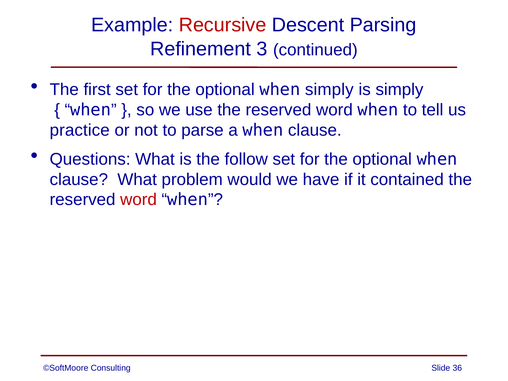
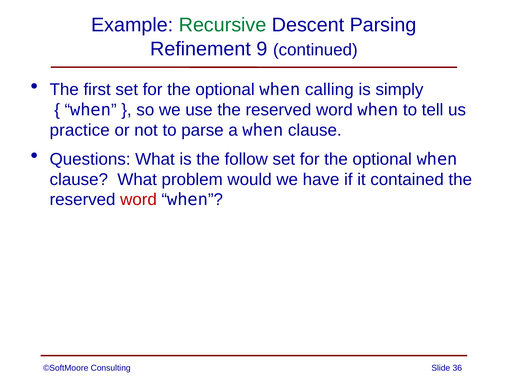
Recursive colour: red -> green (223, 25)
3: 3 -> 9 (262, 49)
when simply: simply -> calling (329, 90)
